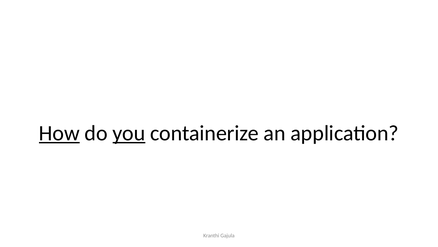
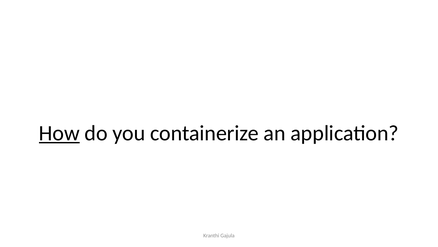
you underline: present -> none (129, 133)
